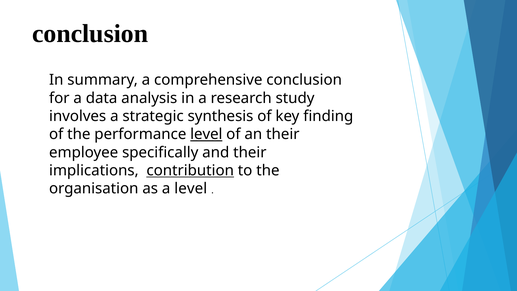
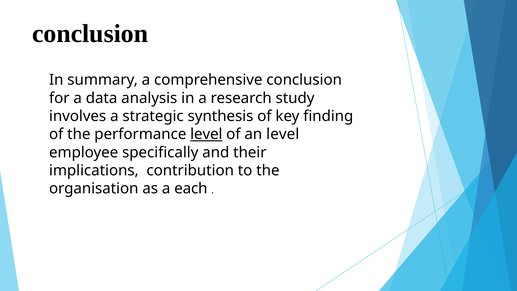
an their: their -> level (283, 134)
contribution underline: present -> none (190, 170)
a level: level -> each (191, 188)
